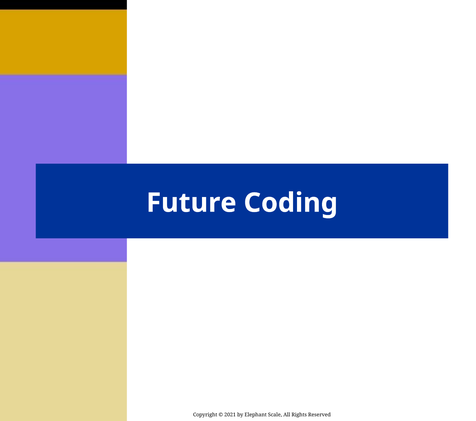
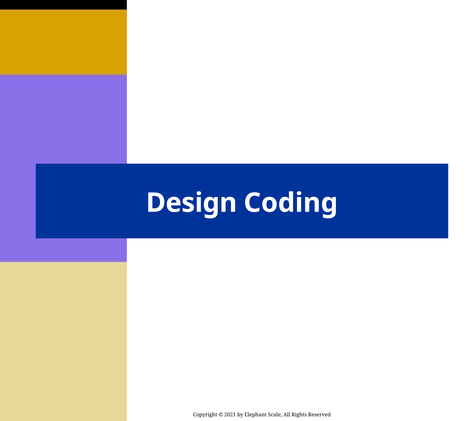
Future: Future -> Design (191, 203)
